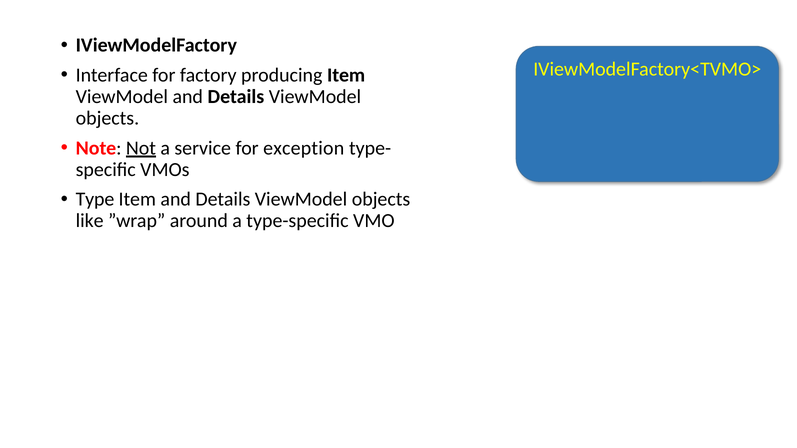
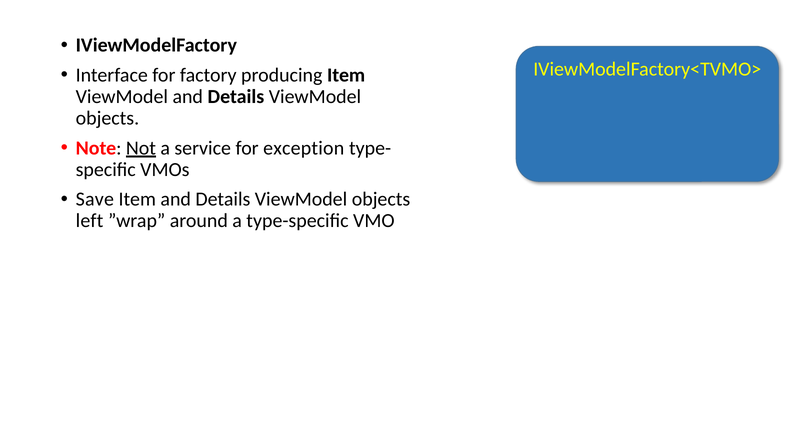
Type: Type -> Save (95, 199)
like: like -> left (90, 221)
